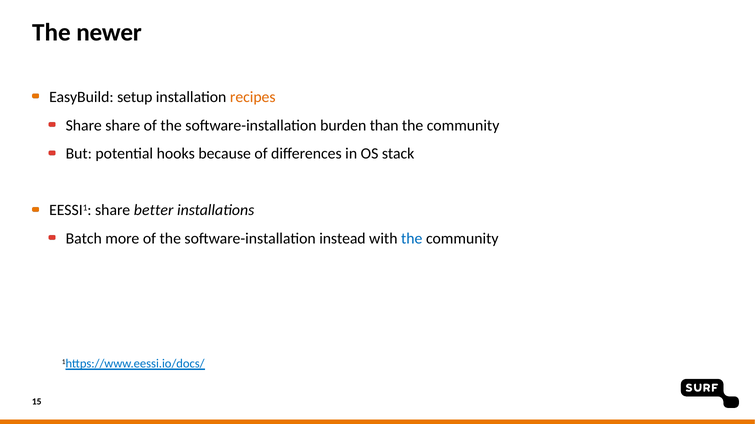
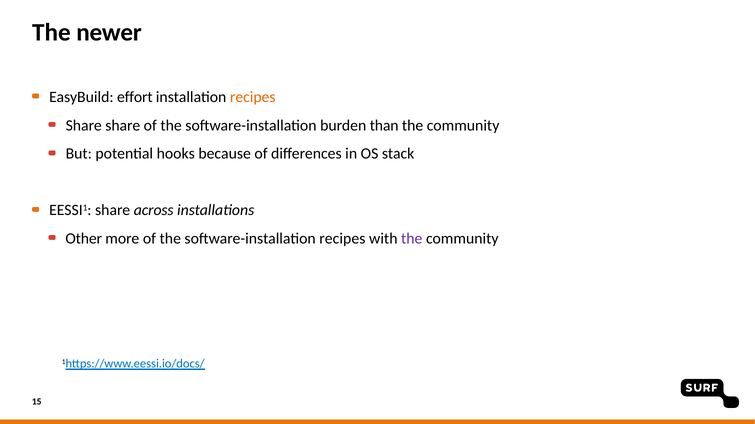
setup: setup -> effort (135, 97)
better: better -> across (154, 211)
Batch: Batch -> Other (84, 239)
software-installation instead: instead -> recipes (342, 239)
the colour: blue -> purple (412, 239)
